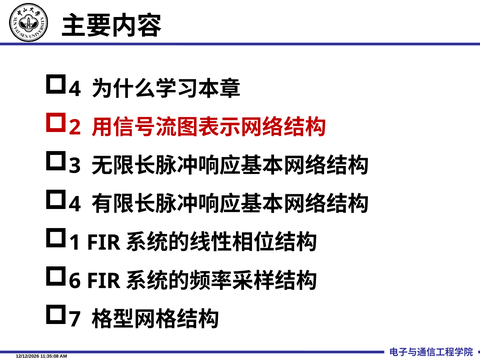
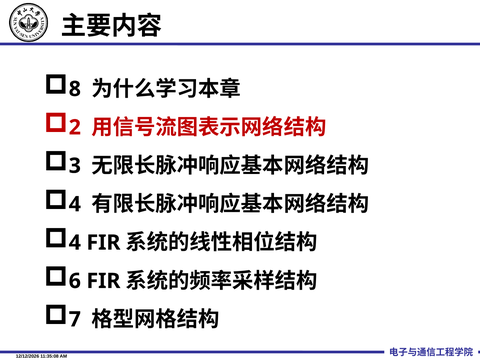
4: 4 -> 8 (75, 89)
1: 1 -> 4 (75, 243)
